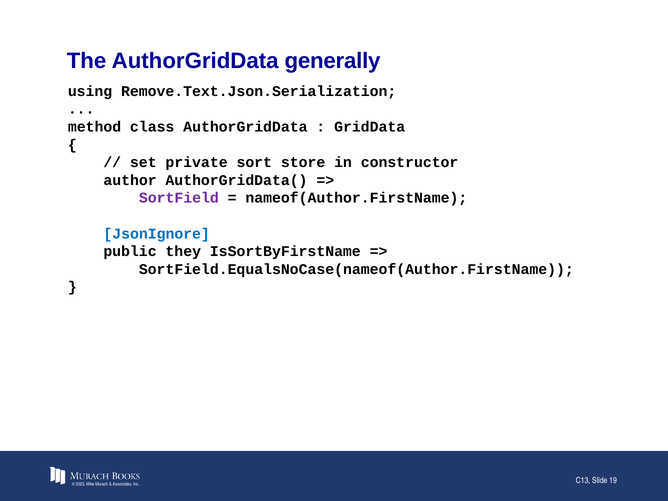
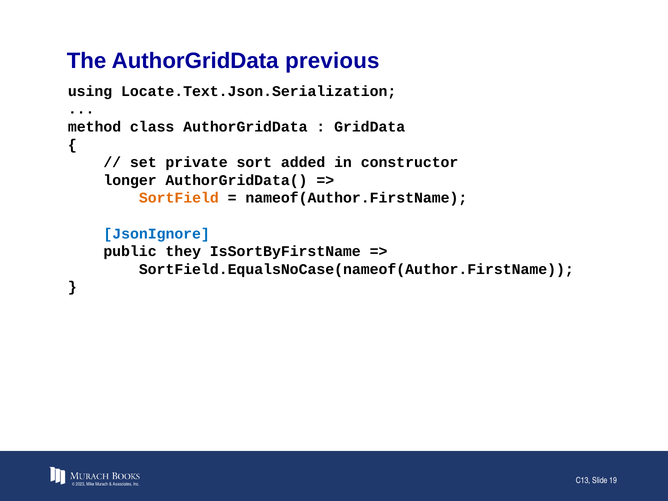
generally: generally -> previous (332, 61)
Remove.Text.Json.Serialization: Remove.Text.Json.Serialization -> Locate.Text.Json.Serialization (259, 91)
store: store -> added (303, 162)
author: author -> longer (130, 180)
SortField colour: purple -> orange (179, 198)
